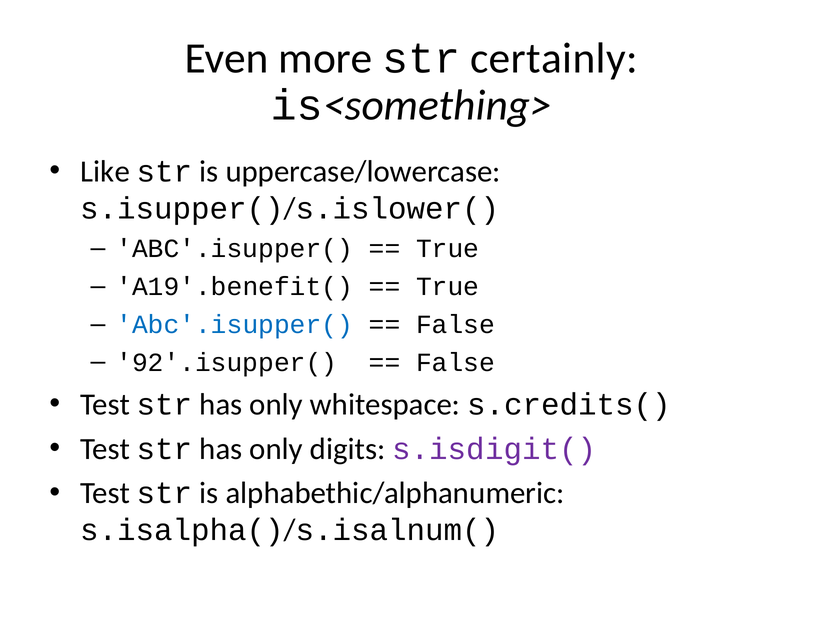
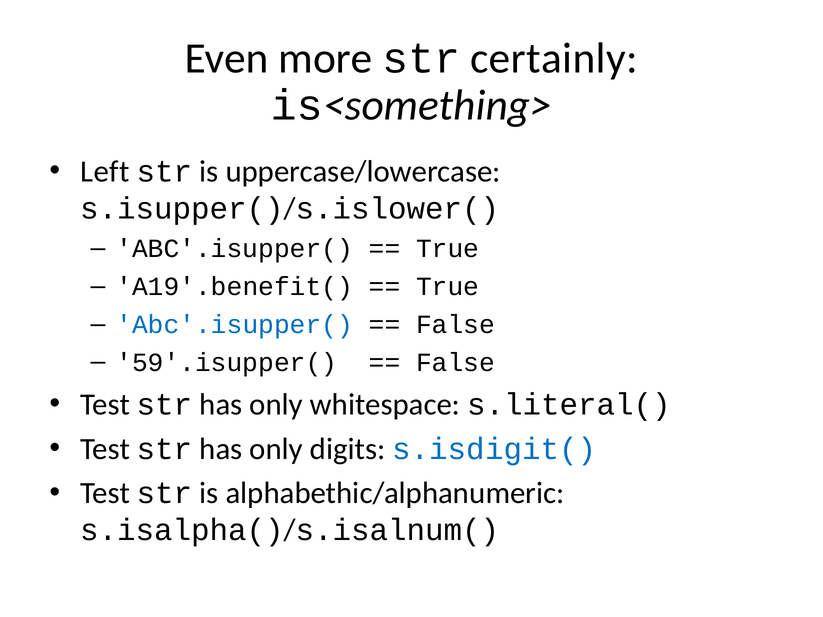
Like: Like -> Left (105, 171)
92'.isupper(: 92'.isupper( -> 59'.isupper( (227, 363)
s.credits(: s.credits( -> s.literal( (569, 405)
s.isdigit( colour: purple -> blue (494, 449)
